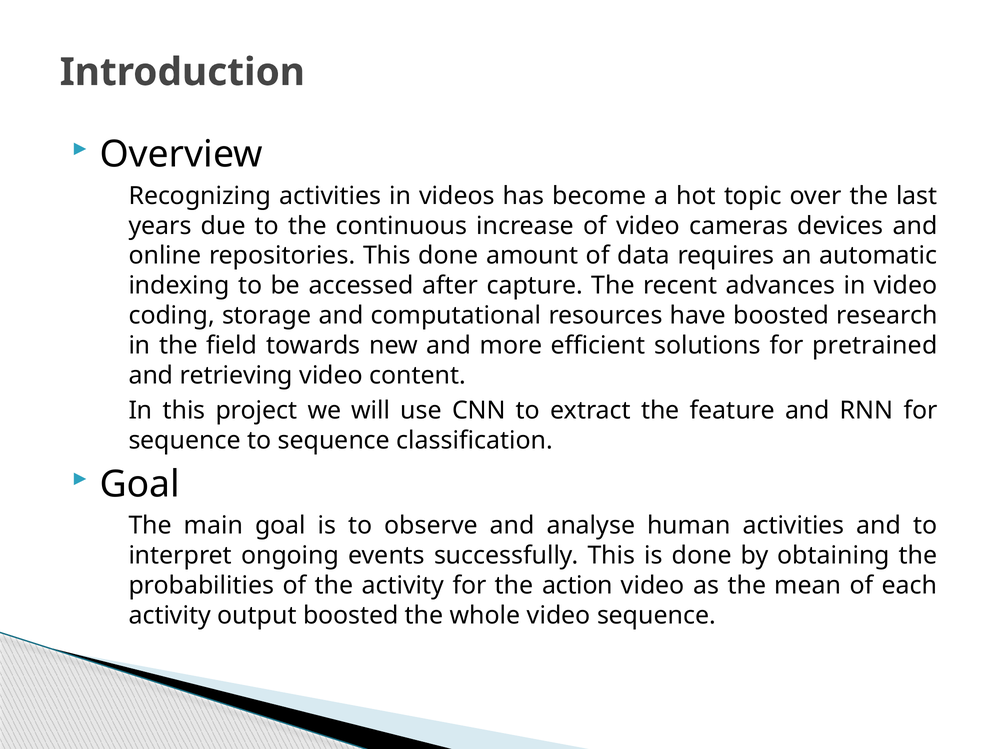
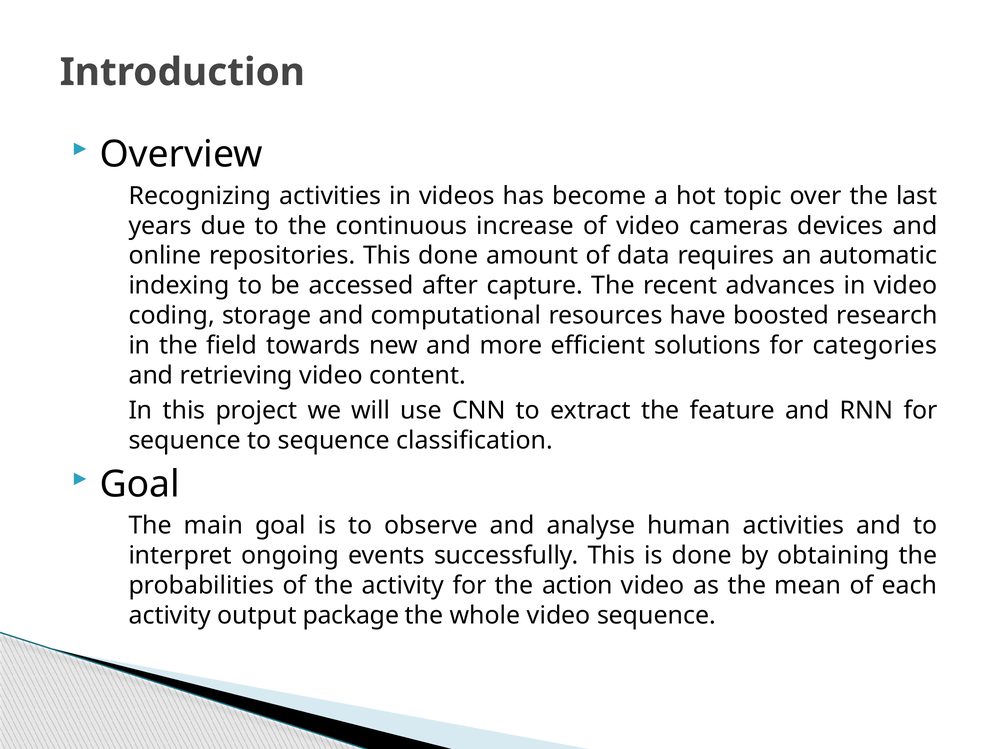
pretrained: pretrained -> categories (875, 345)
output boosted: boosted -> package (351, 615)
